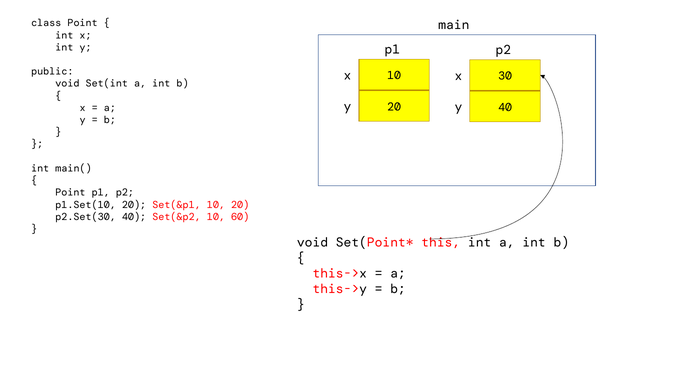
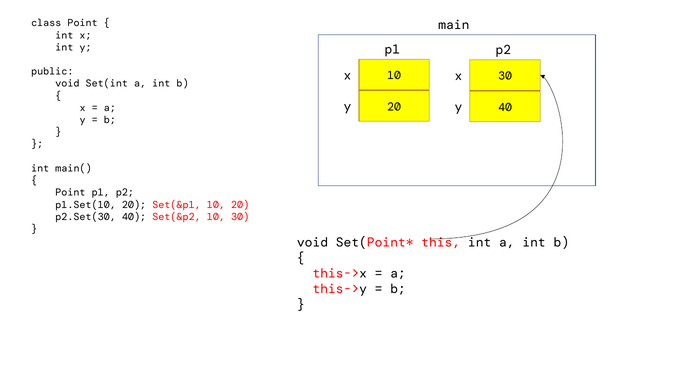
10 60: 60 -> 30 (240, 217)
